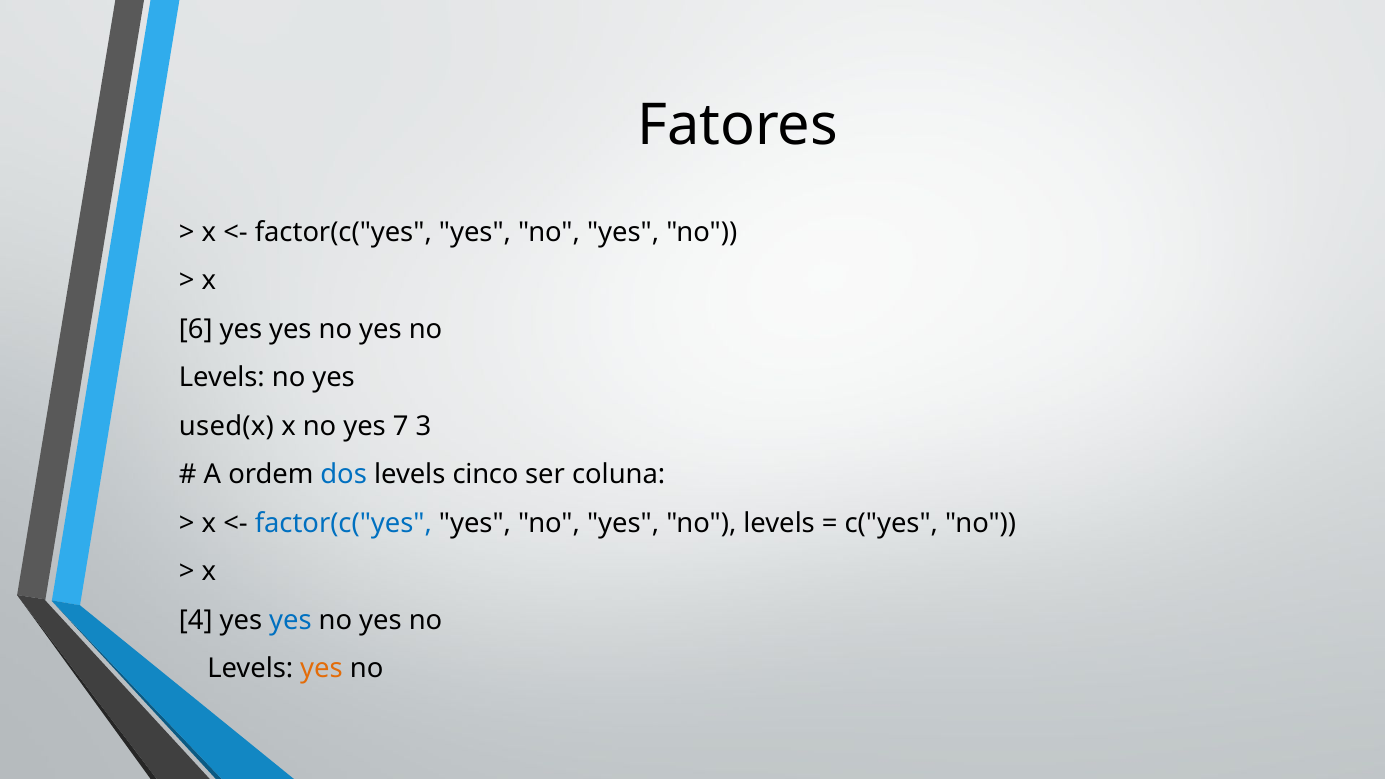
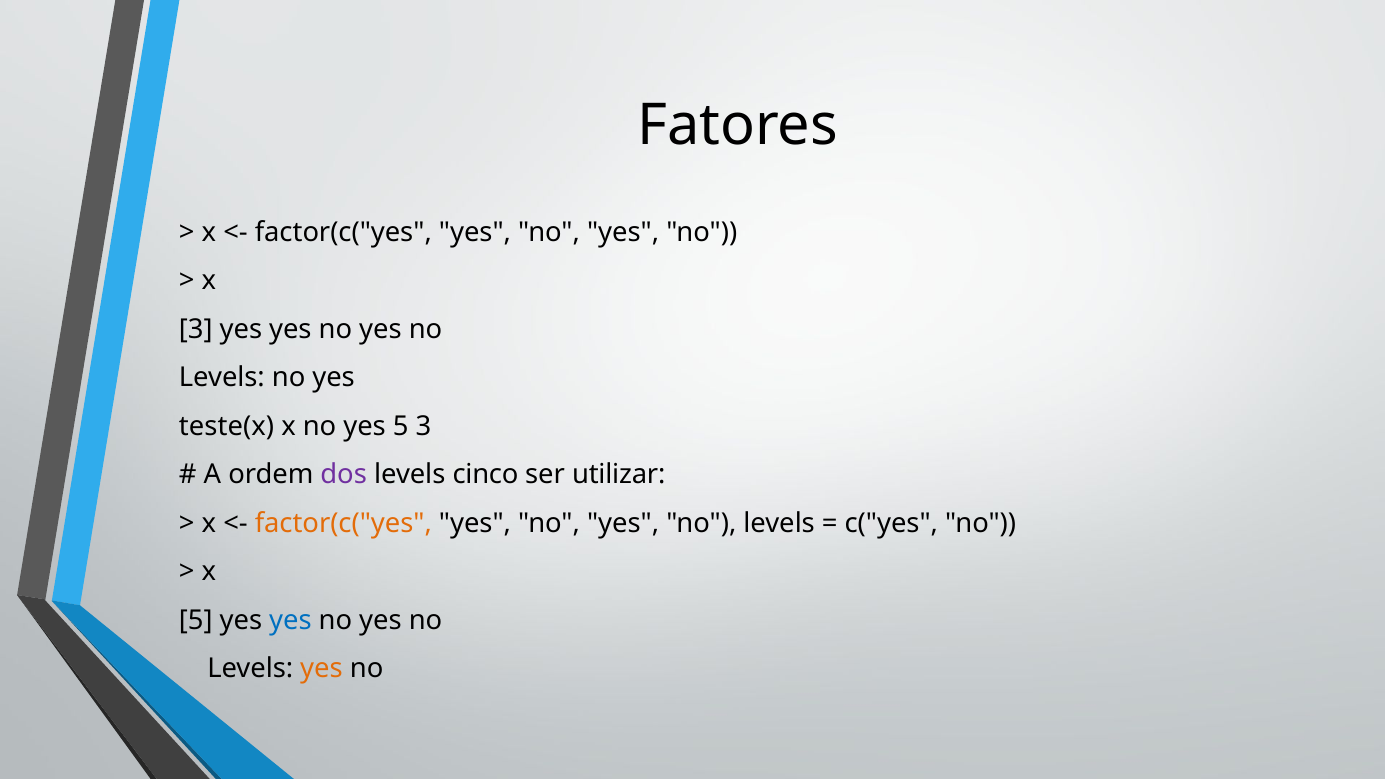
6: 6 -> 3 (196, 329)
used(x: used(x -> teste(x (227, 426)
yes 7: 7 -> 5 (401, 426)
dos colour: blue -> purple (344, 475)
coluna: coluna -> utilizar (619, 475)
factor(c("yes colour: blue -> orange (343, 523)
4: 4 -> 5 (196, 620)
